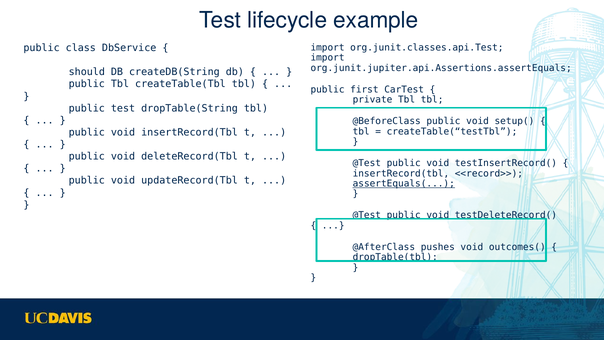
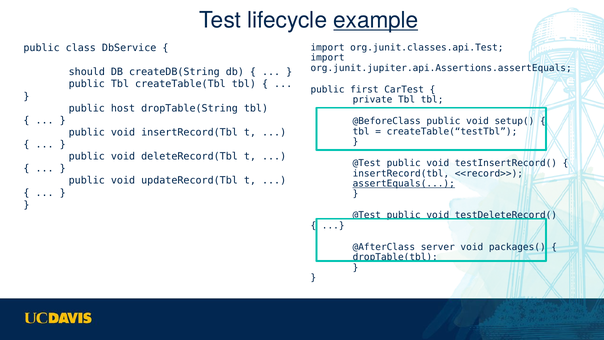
example underline: none -> present (376, 20)
public test: test -> host (123, 108)
pushes: pushes -> server (438, 247)
outcomes(: outcomes( -> packages( (517, 247)
